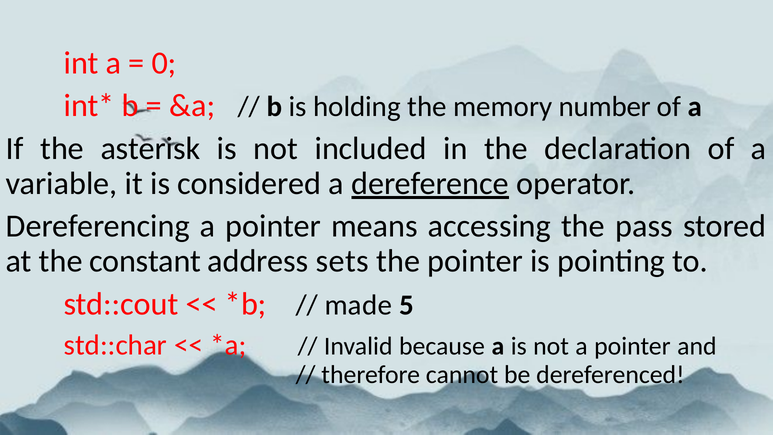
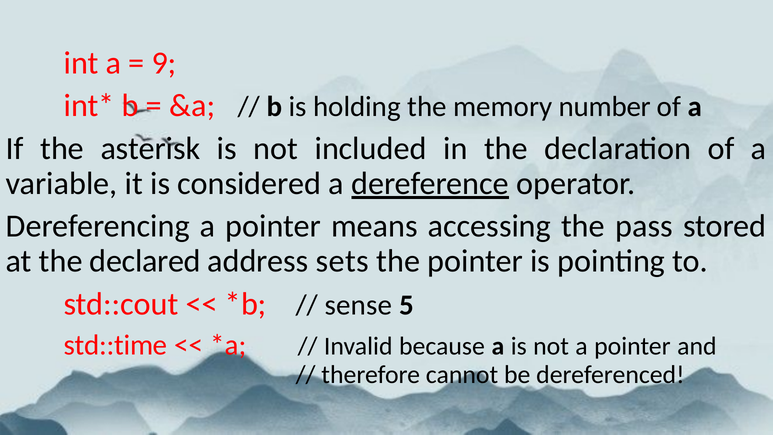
0: 0 -> 9 (164, 63)
constant: constant -> declared (145, 261)
made: made -> sense (358, 305)
std::char: std::char -> std::time (116, 345)
